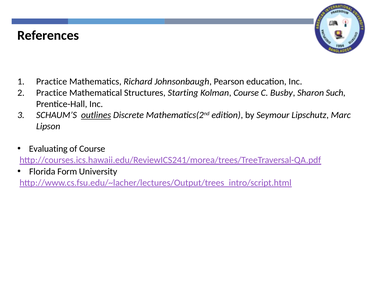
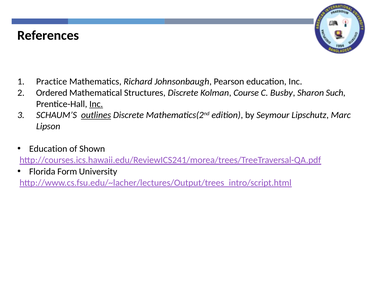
Practice: Practice -> Ordered (52, 93)
Structures Starting: Starting -> Discrete (183, 93)
Inc underline: none -> present (96, 104)
Evaluating: Evaluating -> Education (48, 149)
of Course: Course -> Shown (92, 149)
